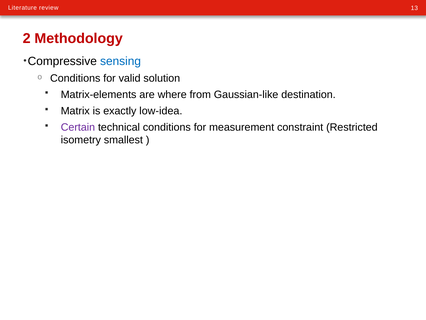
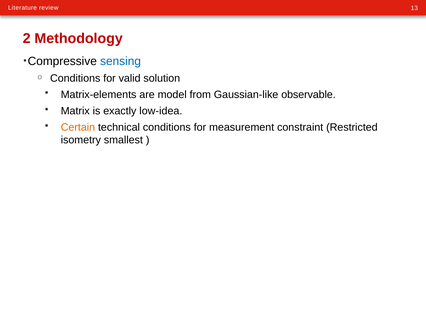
where: where -> model (172, 94)
destination: destination -> observable (308, 94)
Certain colour: purple -> orange (78, 127)
